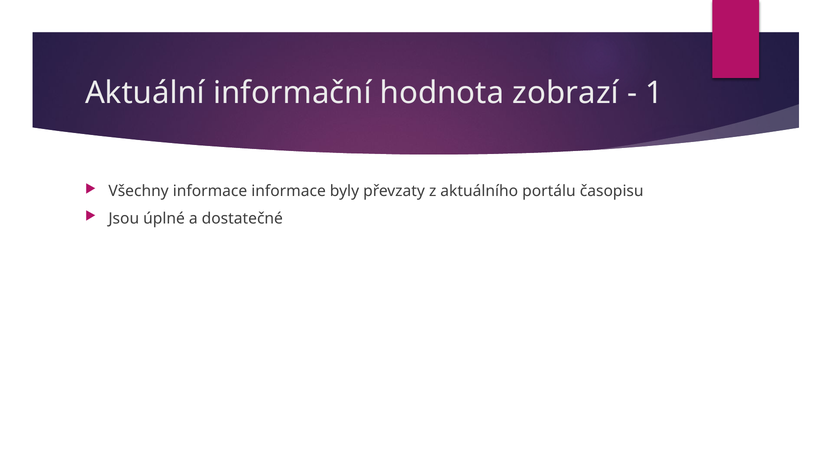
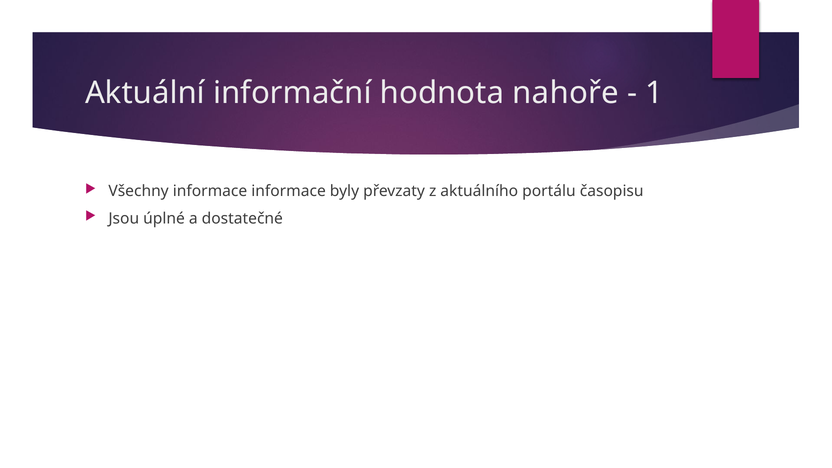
zobrazí: zobrazí -> nahoře (566, 93)
